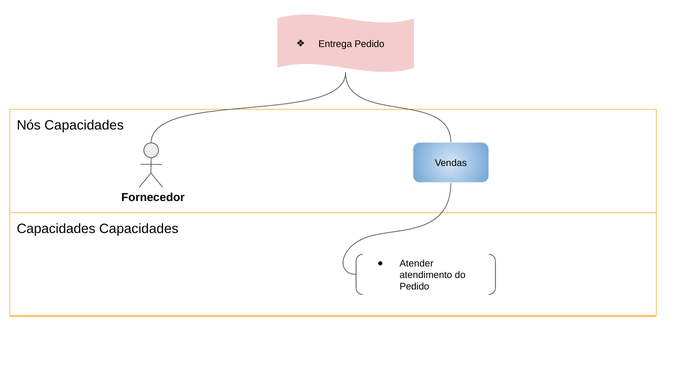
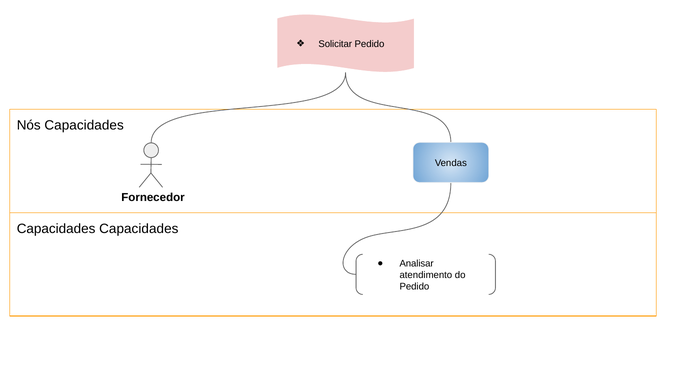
Entrega: Entrega -> Solicitar (335, 44)
Atender: Atender -> Analisar (417, 264)
